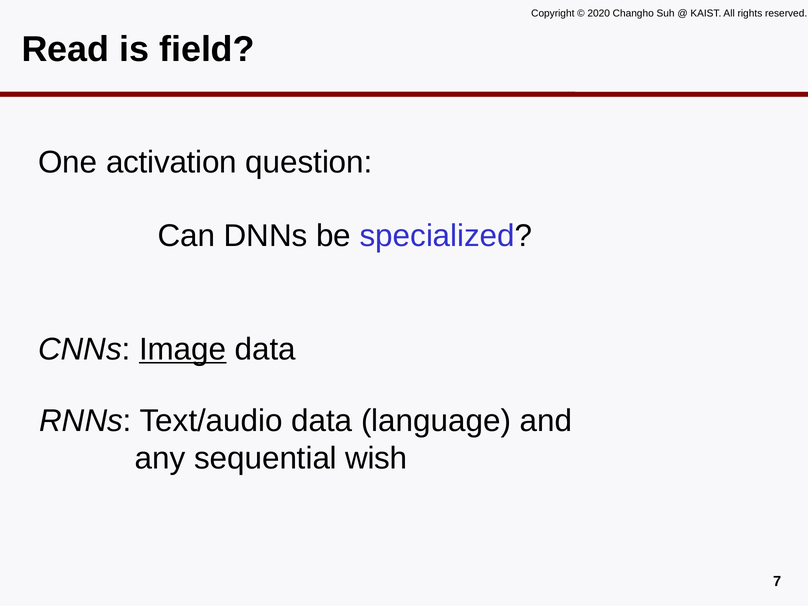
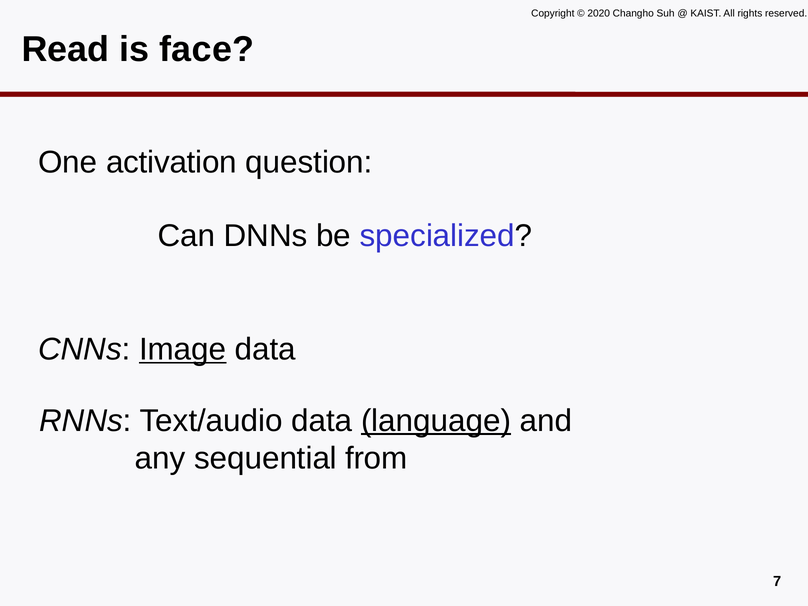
field: field -> face (207, 50)
language underline: none -> present (436, 421)
wish: wish -> from (376, 458)
